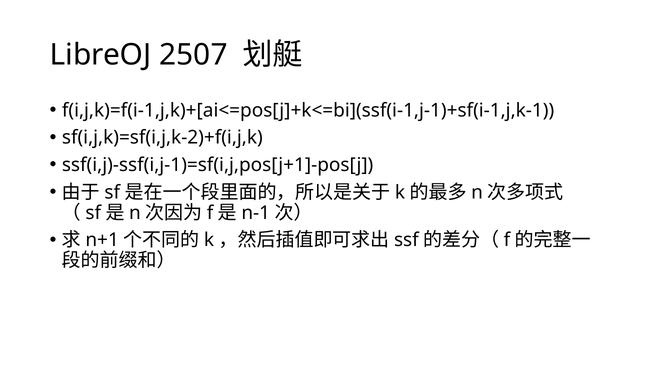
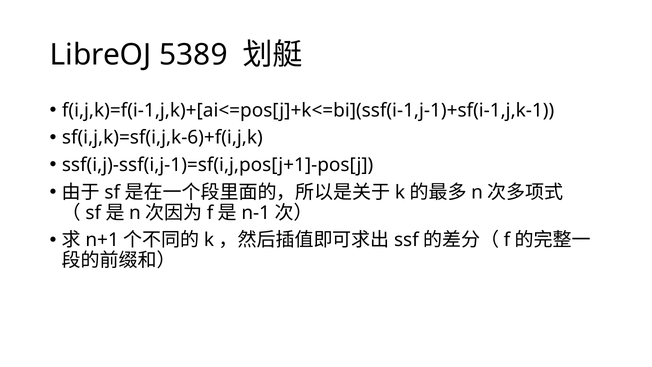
2507: 2507 -> 5389 (193, 55)
sf(i,j,k)=sf(i,j,k-2)+f(i,j,k: sf(i,j,k)=sf(i,j,k-2)+f(i,j,k -> sf(i,j,k)=sf(i,j,k-6)+f(i,j,k (162, 137)
